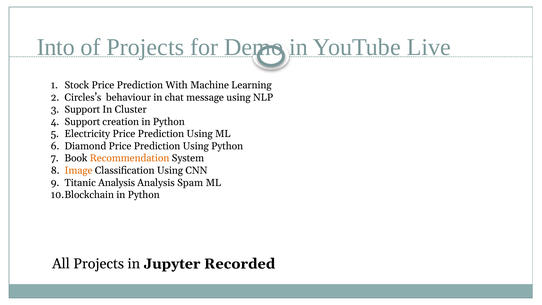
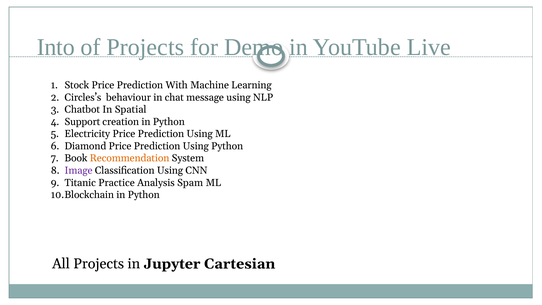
Support: Support -> Chatbot (82, 109)
Cluster: Cluster -> Spatial (131, 109)
Image colour: orange -> purple (79, 170)
Titanic Analysis: Analysis -> Practice (117, 183)
Recorded: Recorded -> Cartesian (240, 264)
